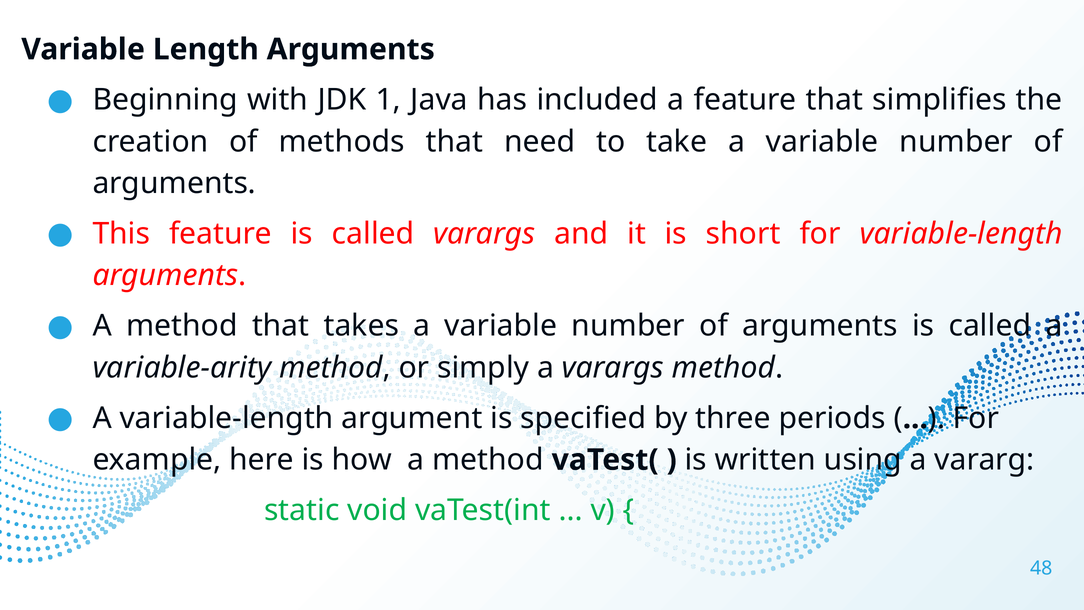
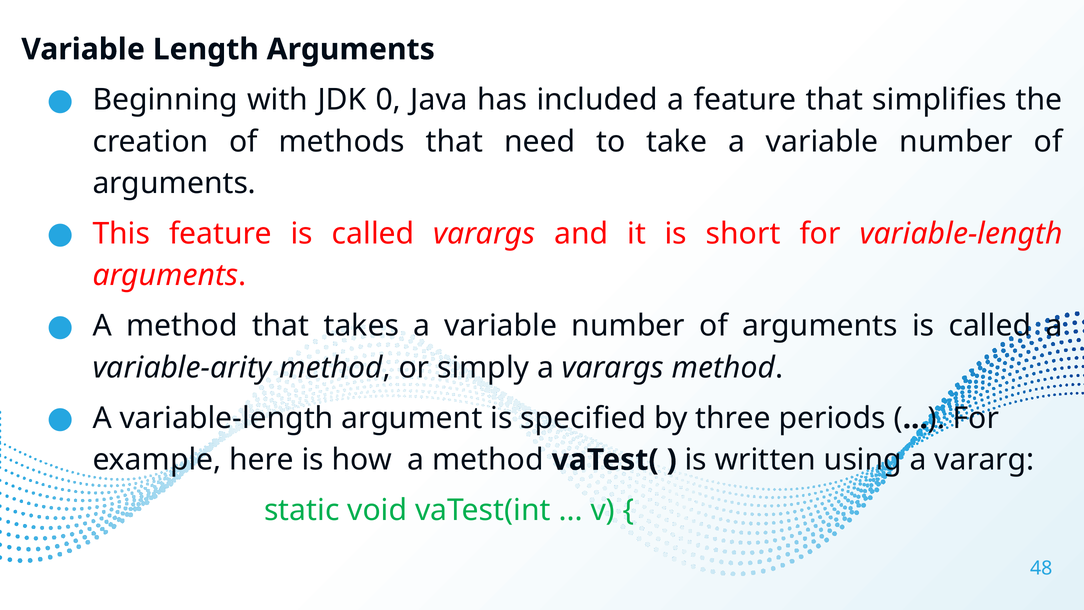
1: 1 -> 0 (388, 100)
